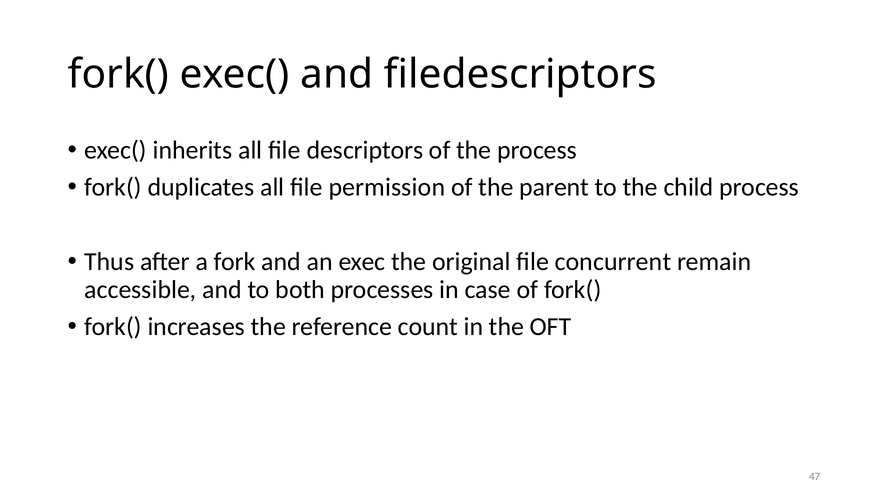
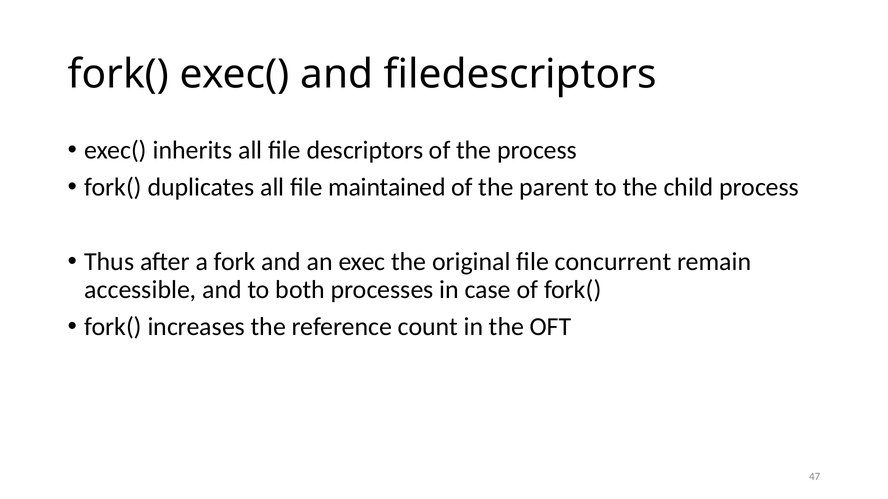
permission: permission -> maintained (387, 187)
